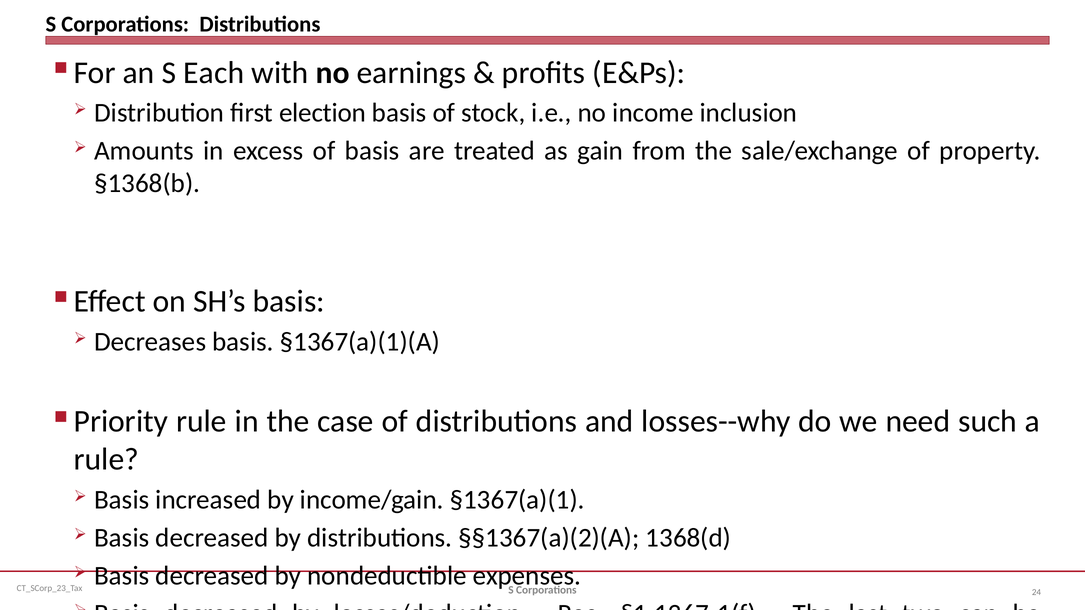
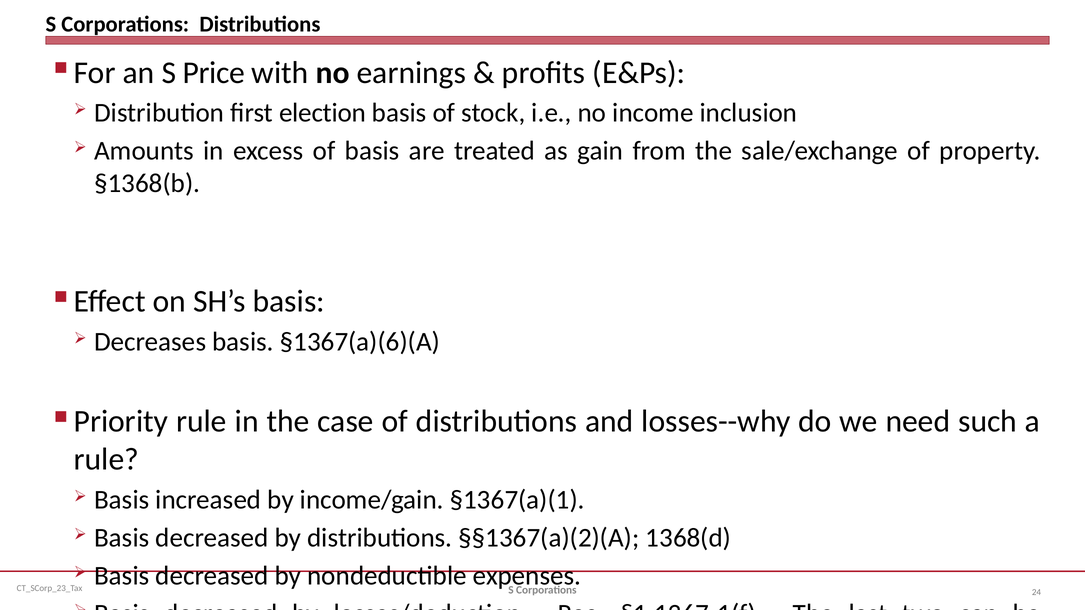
Each: Each -> Price (214, 73)
§1367(a)(1)(A: §1367(a)(1)(A -> §1367(a)(6)(A (360, 342)
